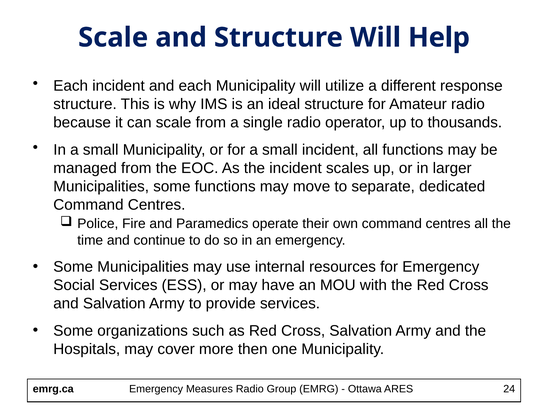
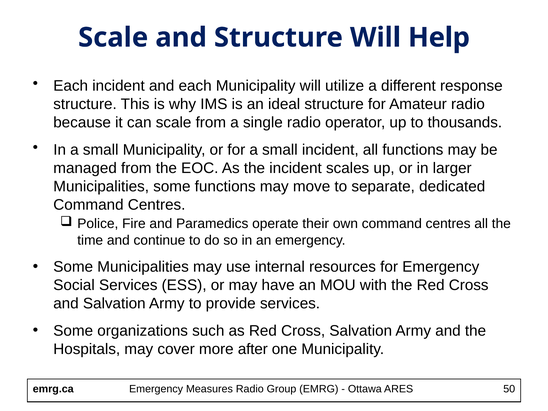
then: then -> after (253, 349)
24: 24 -> 50 (509, 389)
